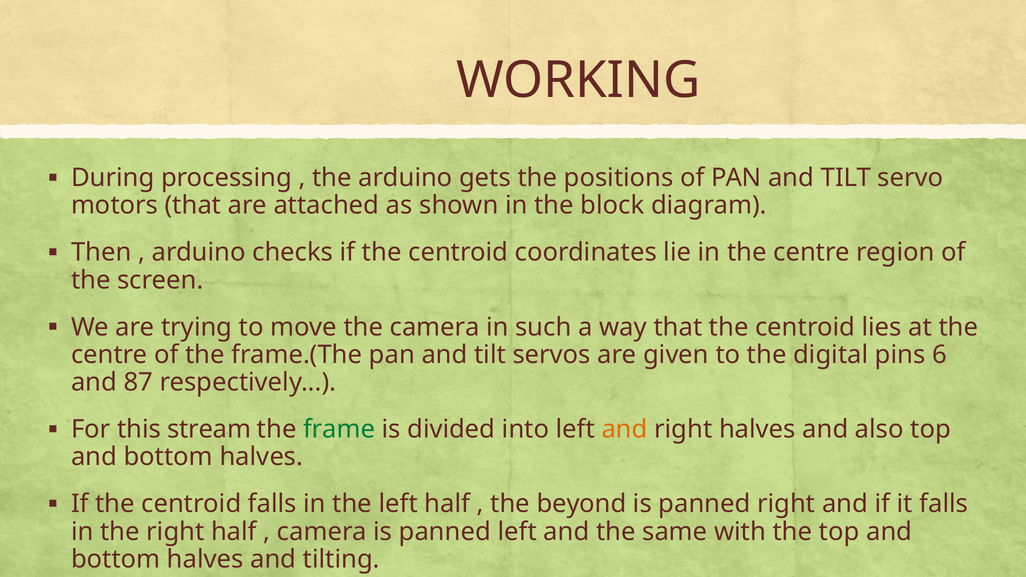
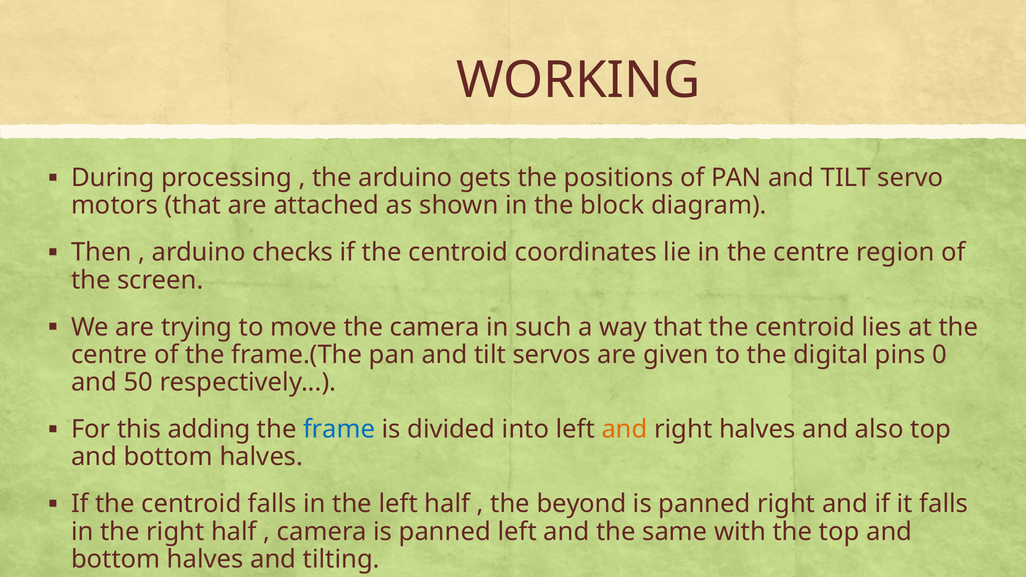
6: 6 -> 0 (939, 355)
87: 87 -> 50 (138, 383)
stream: stream -> adding (209, 430)
frame colour: green -> blue (339, 430)
